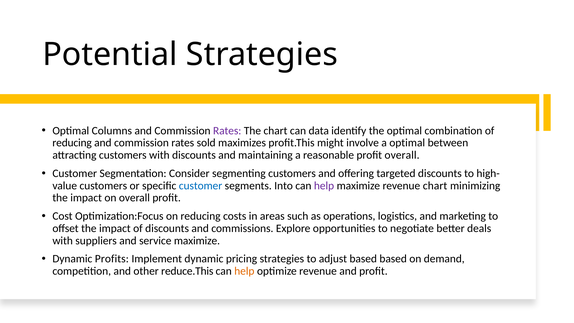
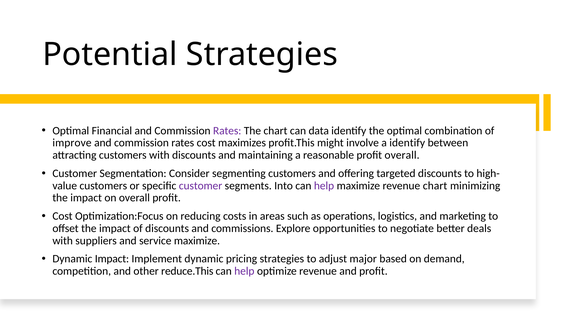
Columns: Columns -> Financial (112, 131)
reducing: reducing -> improve (72, 143)
rates sold: sold -> cost (206, 143)
a optimal: optimal -> identify (407, 143)
customer colour: blue -> purple (201, 186)
Dynamic Profits: Profits -> Impact (112, 259)
adjust based: based -> major (363, 259)
help colour: orange -> purple (244, 271)
